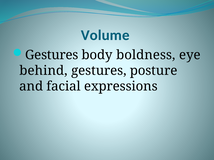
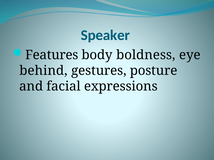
Volume: Volume -> Speaker (105, 35)
Gestures: Gestures -> Features (52, 55)
